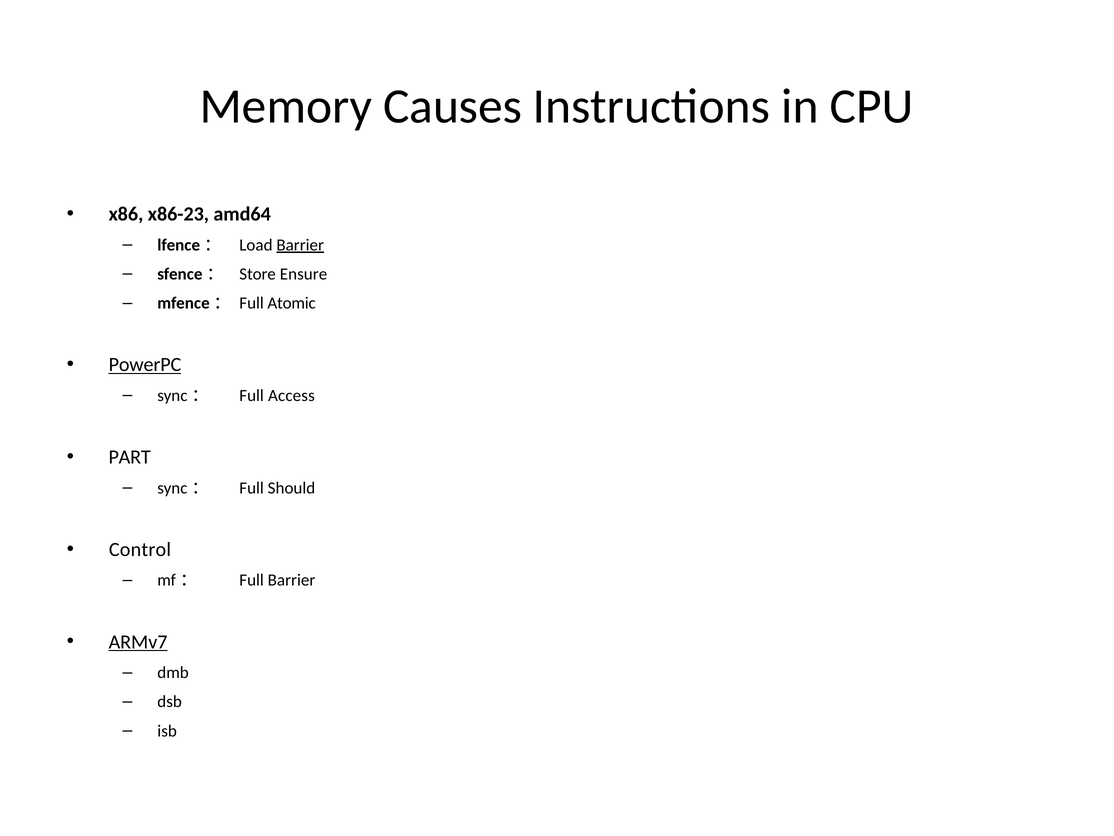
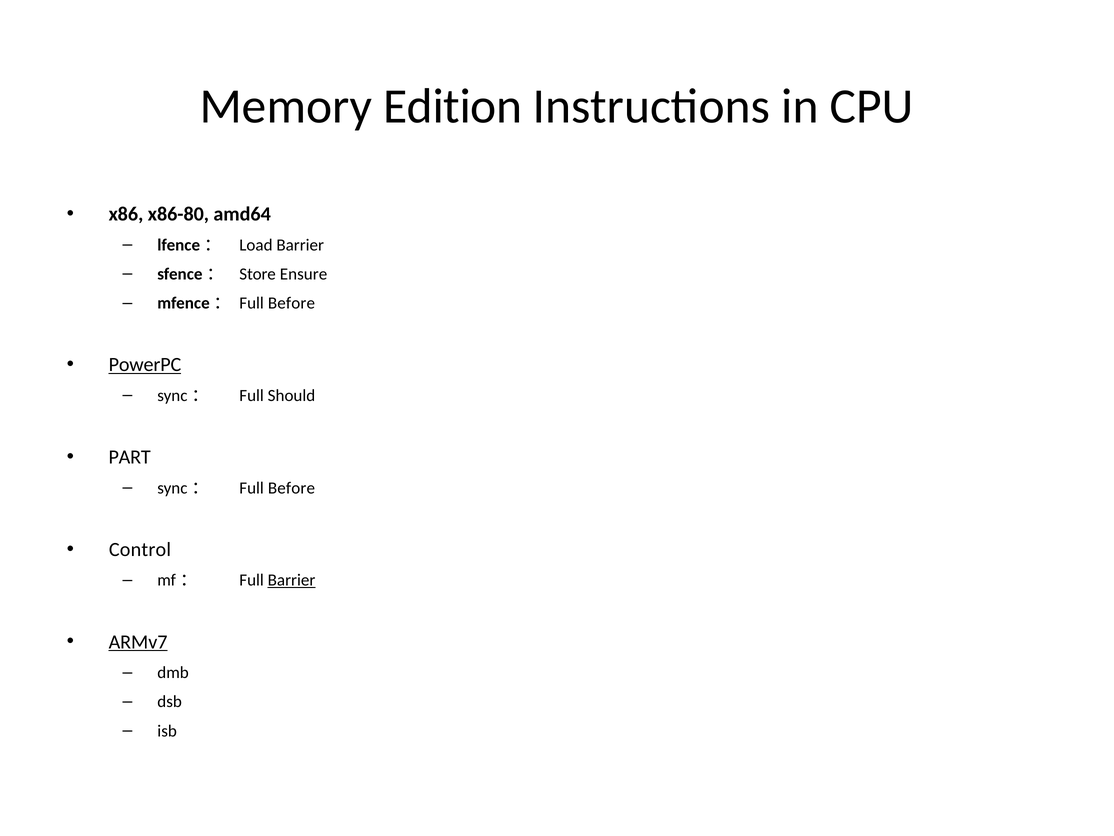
Causes: Causes -> Edition (453, 107)
x86-23: x86-23 -> x86-80 (178, 214)
Barrier underline: present -> none (300, 245)
mfence： Full Atomic: Atomic -> Before (291, 303)
Access: Access -> Should (292, 395)
sync： Full Should: Should -> Before (291, 488)
Barrier underline: none -> present (292, 580)
